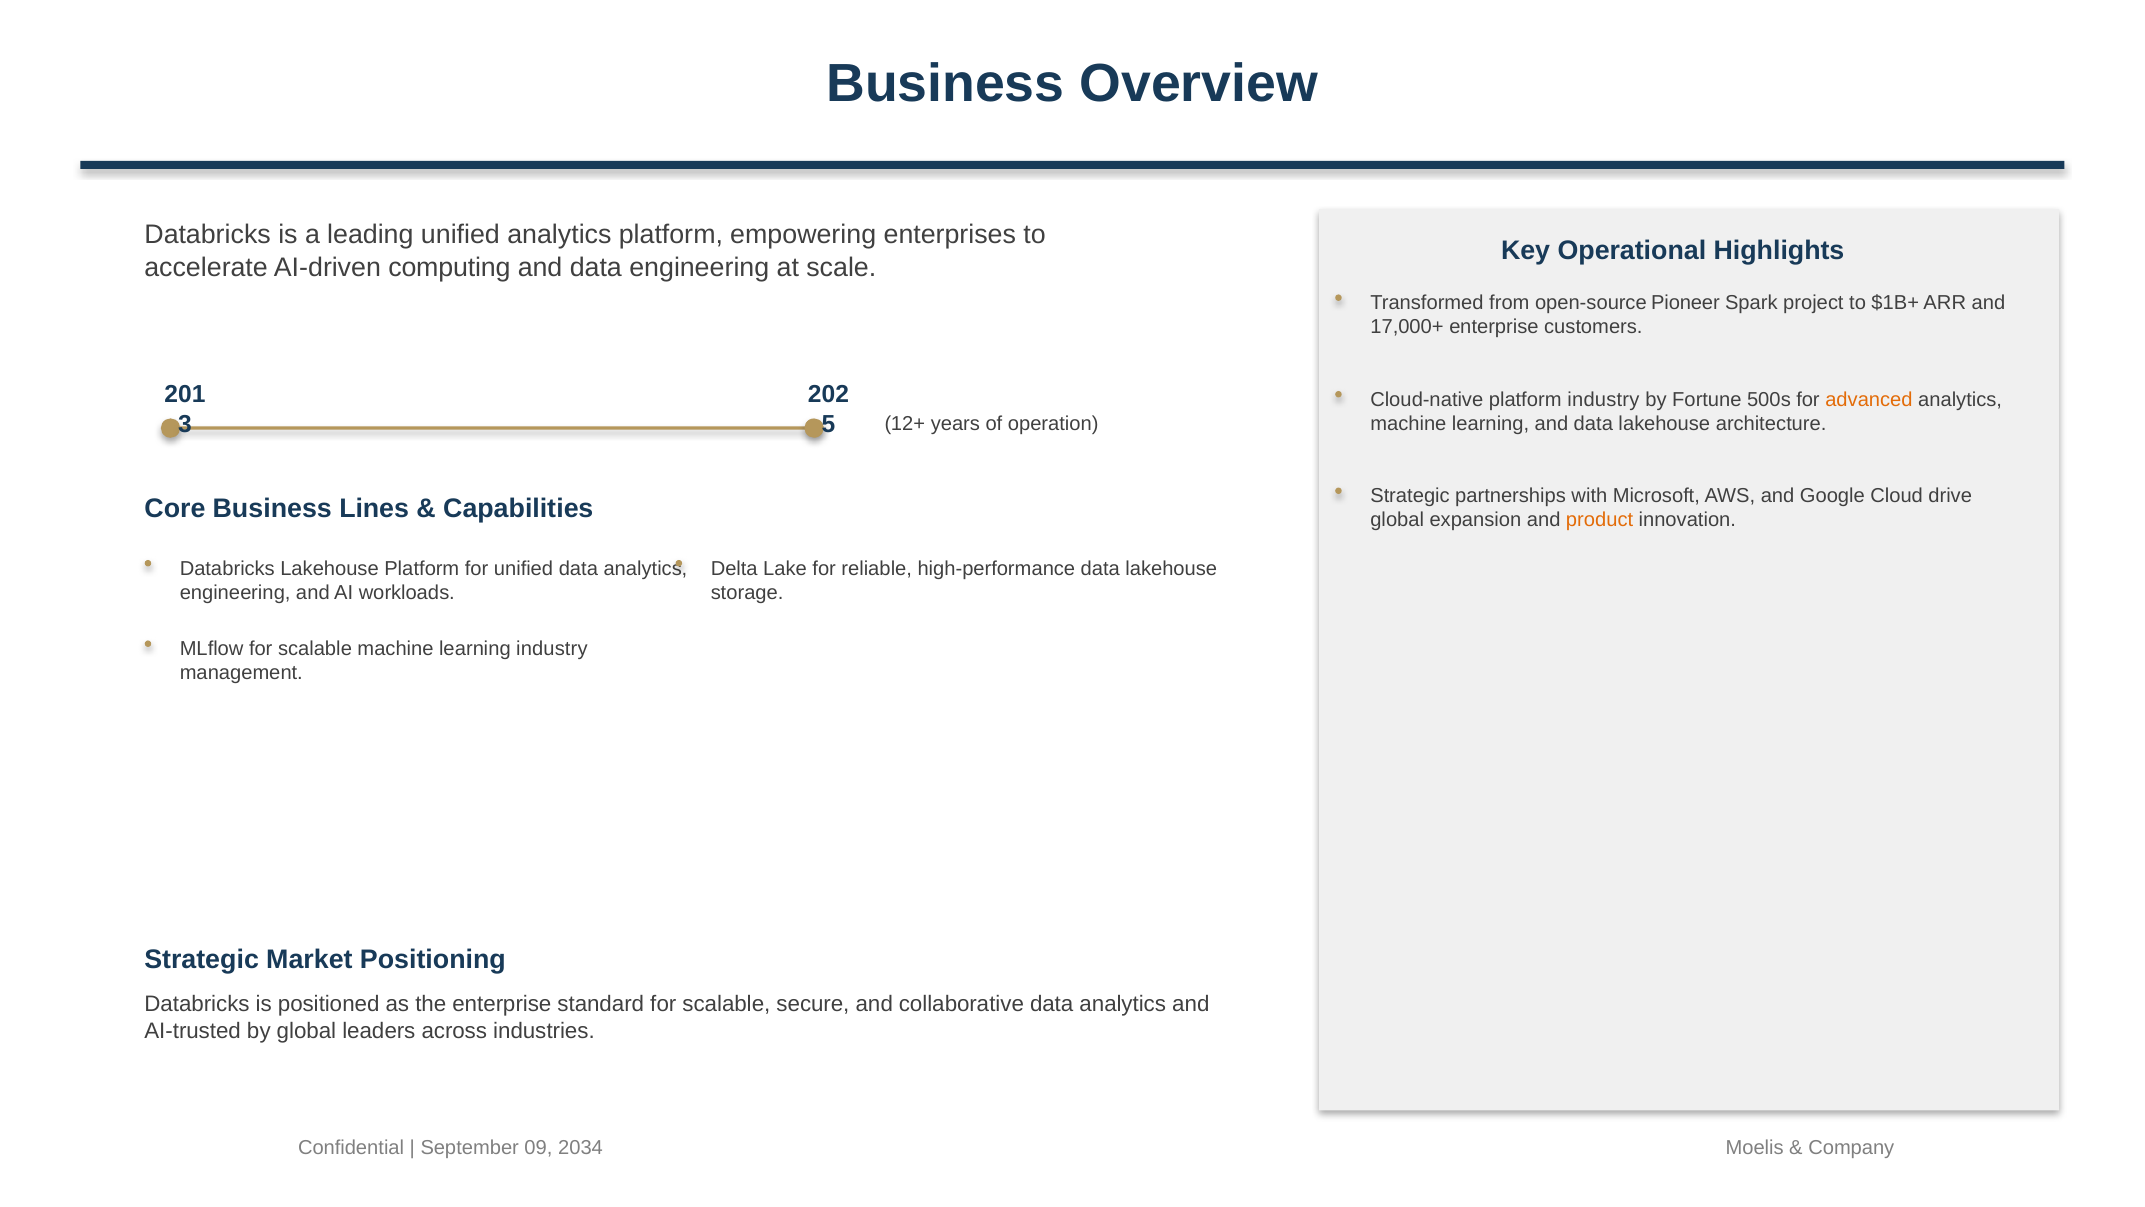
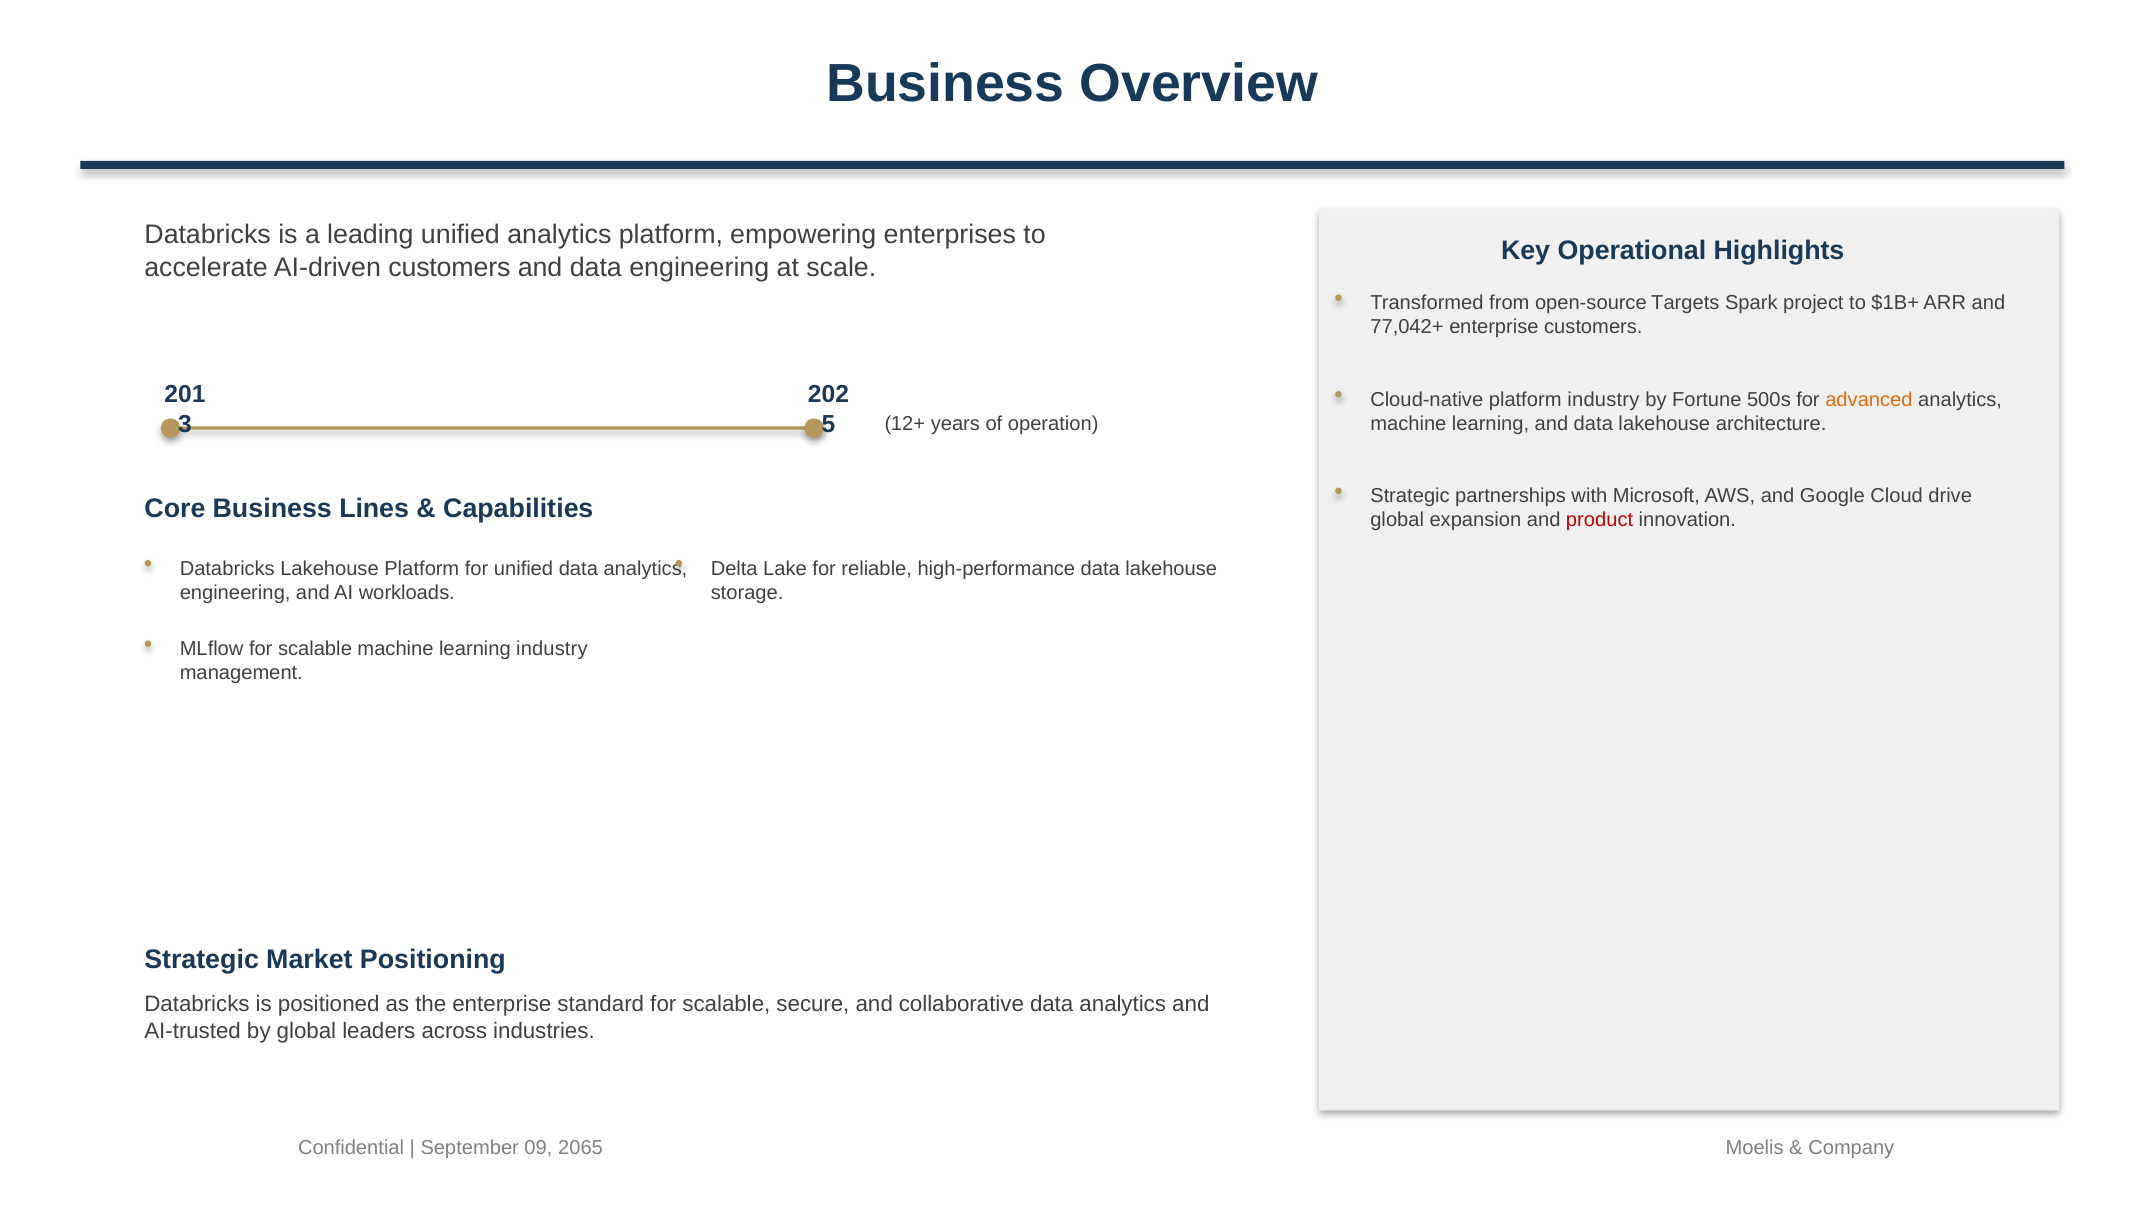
AI-driven computing: computing -> customers (449, 267)
Pioneer: Pioneer -> Targets (1685, 303)
17,000+: 17,000+ -> 77,042+ (1407, 327)
product colour: orange -> red (1600, 520)
2034: 2034 -> 2065 (581, 1147)
